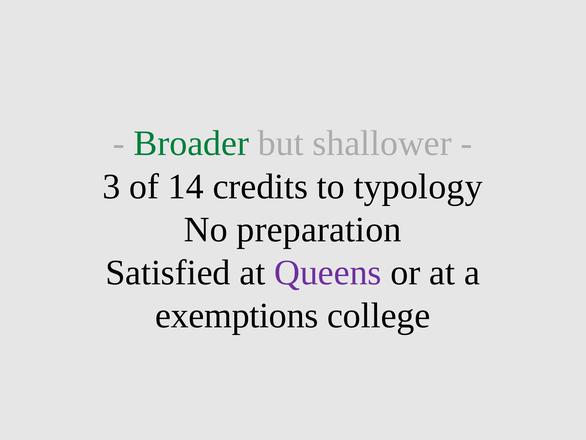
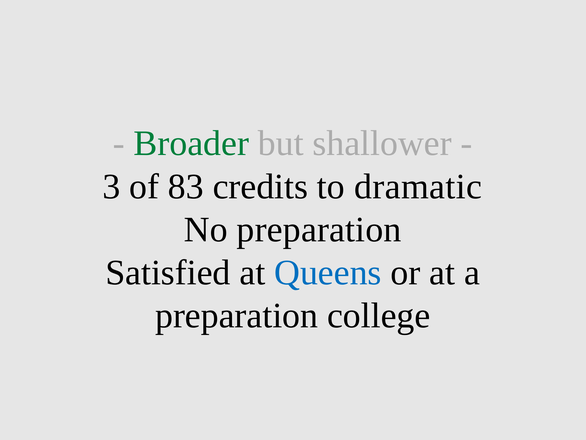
14: 14 -> 83 (186, 186)
typology: typology -> dramatic (418, 186)
Queens colour: purple -> blue (328, 272)
exemptions: exemptions -> preparation (237, 315)
